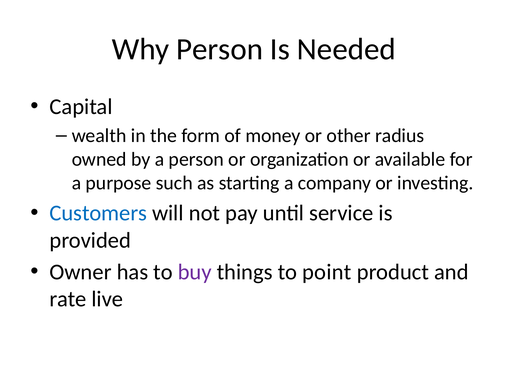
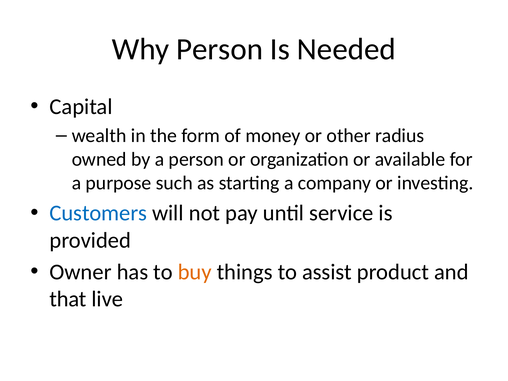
buy colour: purple -> orange (195, 272)
point: point -> assist (327, 272)
rate: rate -> that (68, 299)
